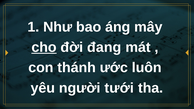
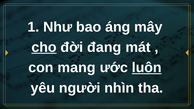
thánh: thánh -> mang (77, 68)
luôn underline: none -> present (147, 68)
tưới: tưới -> nhìn (119, 88)
